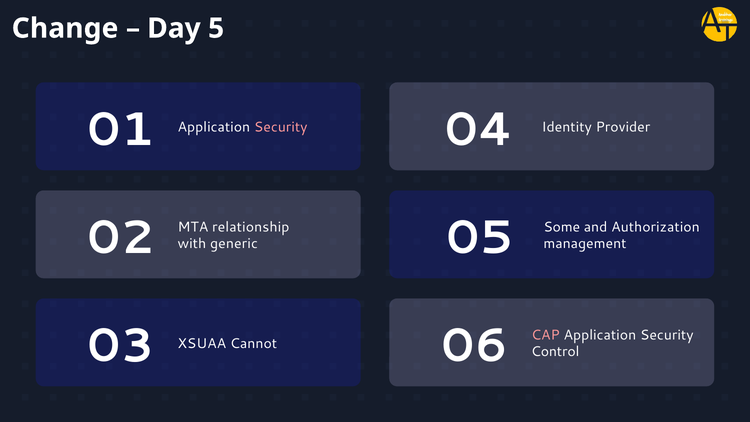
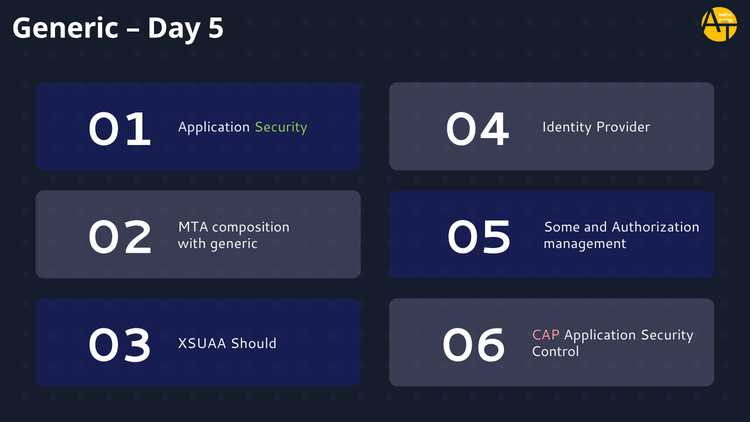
Change: Change -> Generic (65, 28)
Security colour: pink -> light green (281, 127)
relationship: relationship -> composition (251, 227)
Cannot: Cannot -> Should (254, 343)
